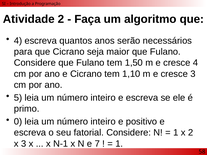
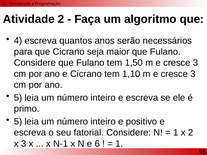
4: 4 -> 3 (195, 63)
0: 0 -> 5 (18, 122)
7: 7 -> 6 (97, 144)
